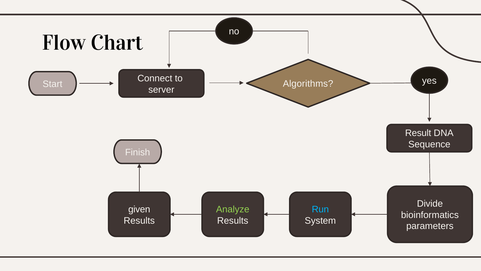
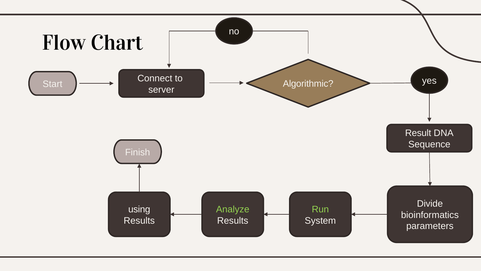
Algorithms: Algorithms -> Algorithmic (308, 84)
given: given -> using (139, 209)
Run colour: light blue -> light green (320, 209)
